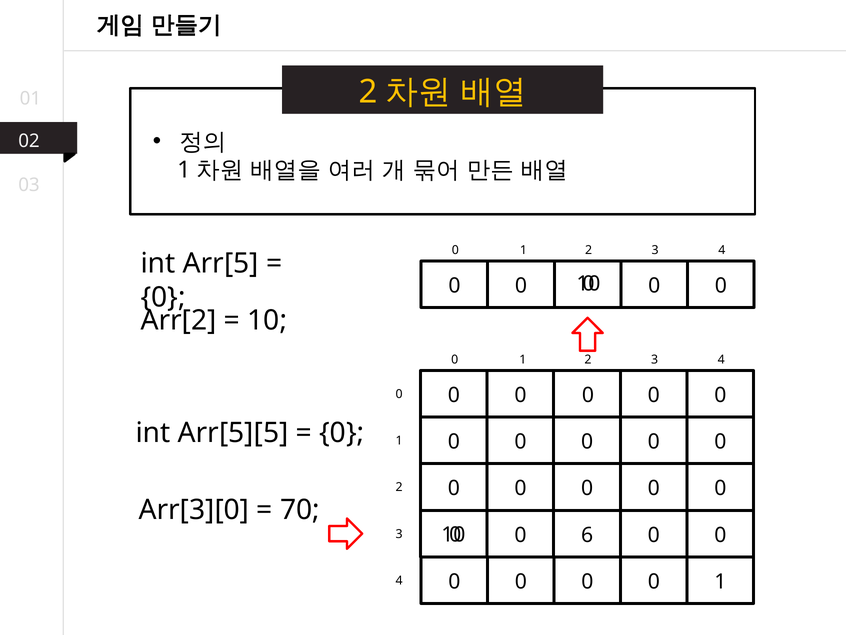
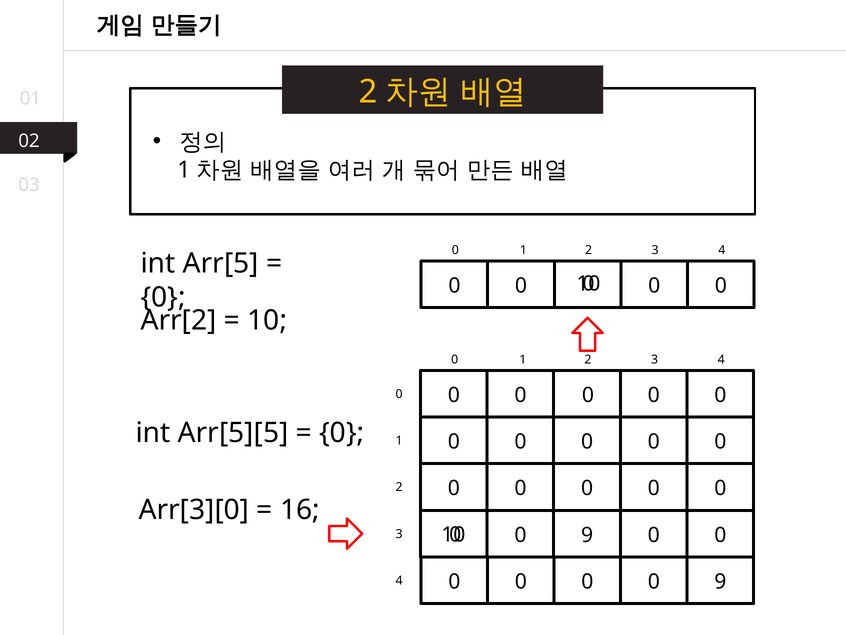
70: 70 -> 16 (300, 510)
6: 6 -> 9 (587, 535)
1: 1 -> 9 (720, 581)
